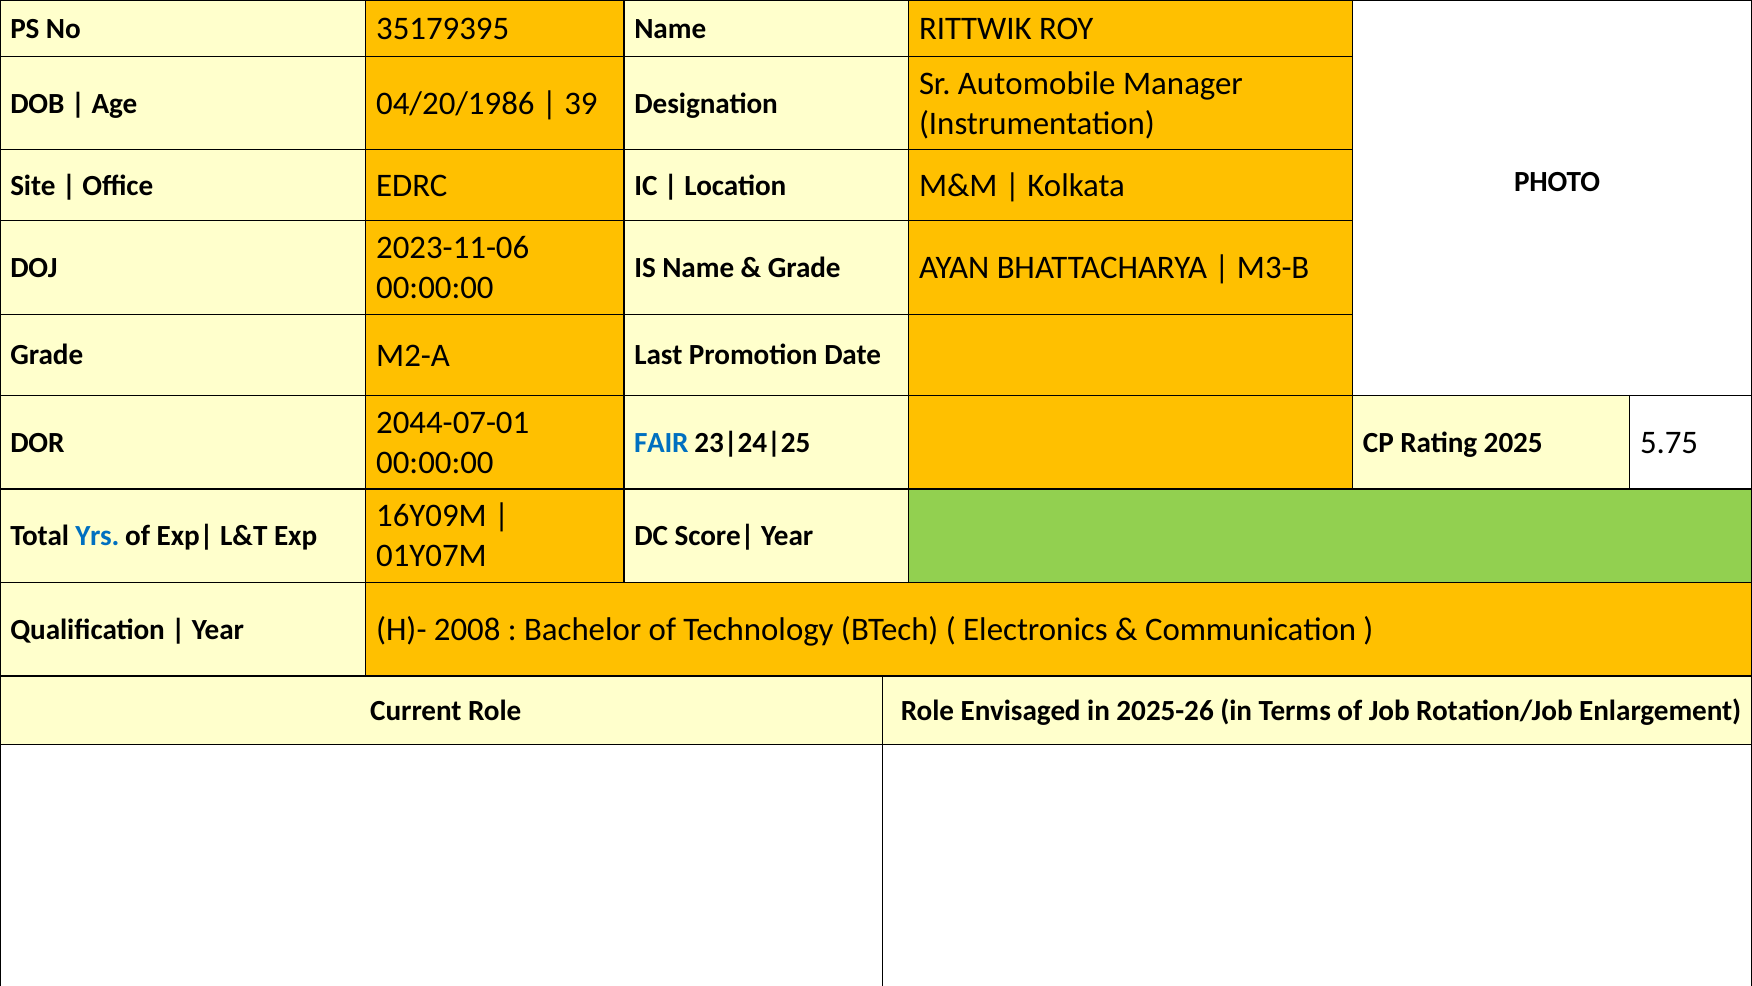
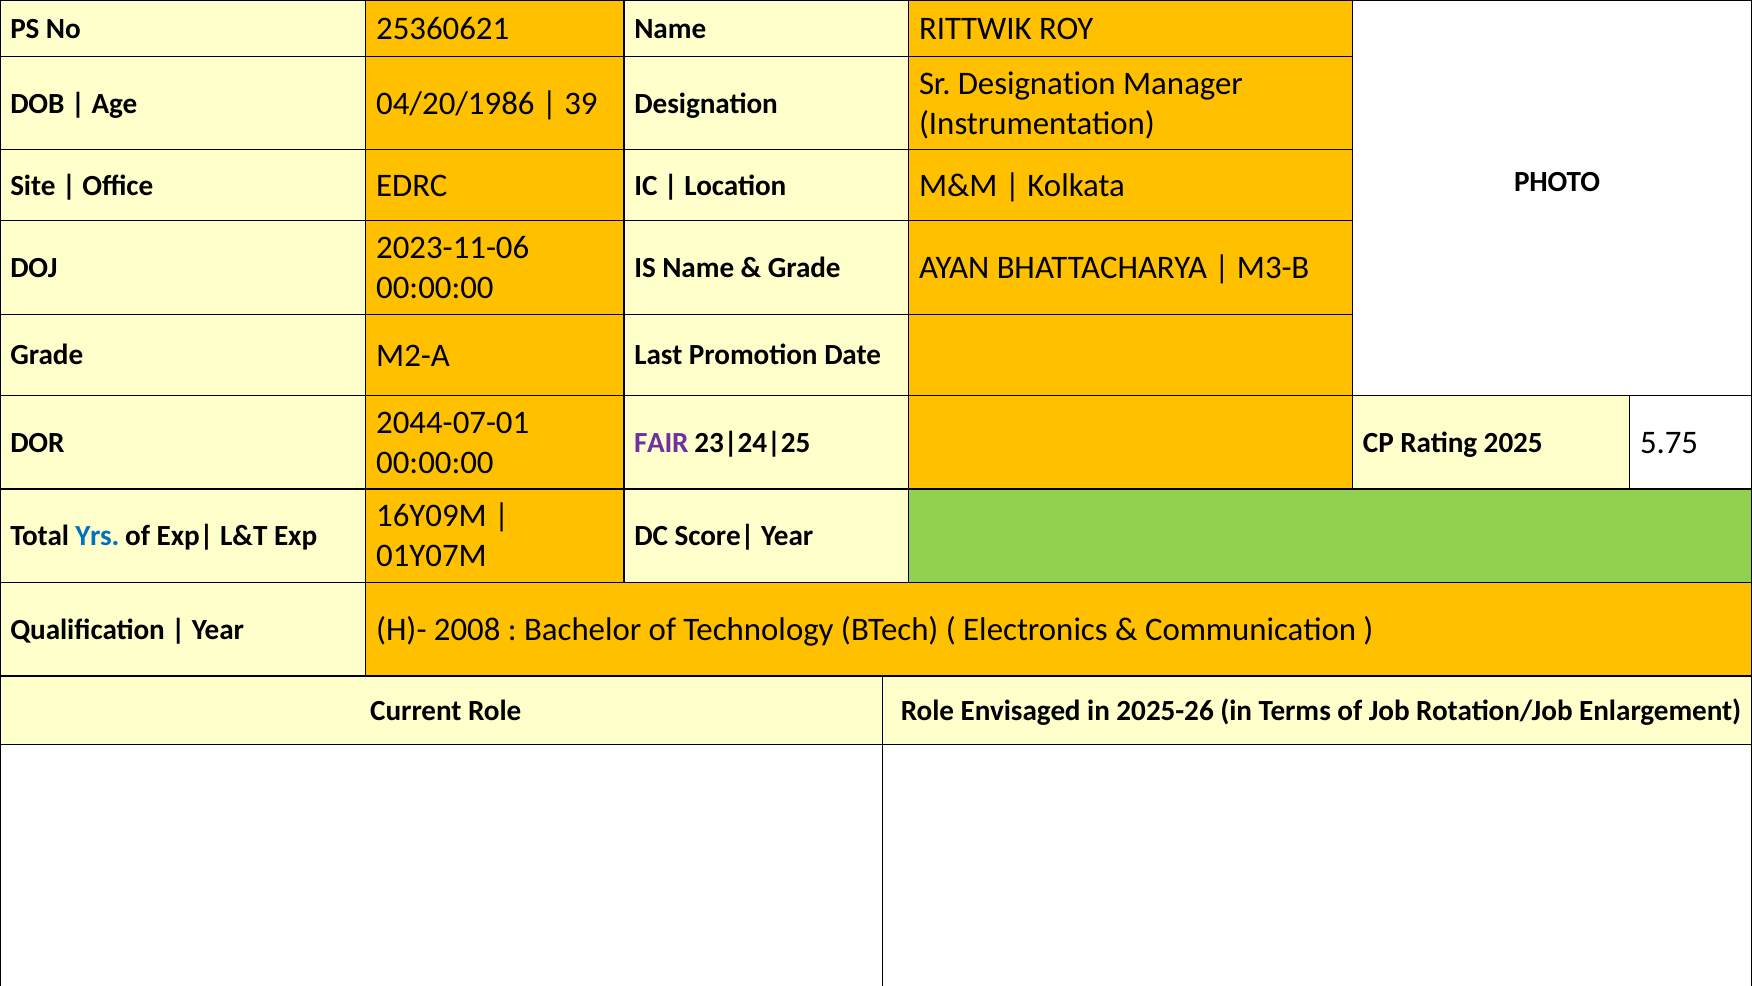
35179395: 35179395 -> 25360621 (443, 29)
Sr Automobile: Automobile -> Designation (1037, 83)
FAIR colour: blue -> purple (661, 442)
